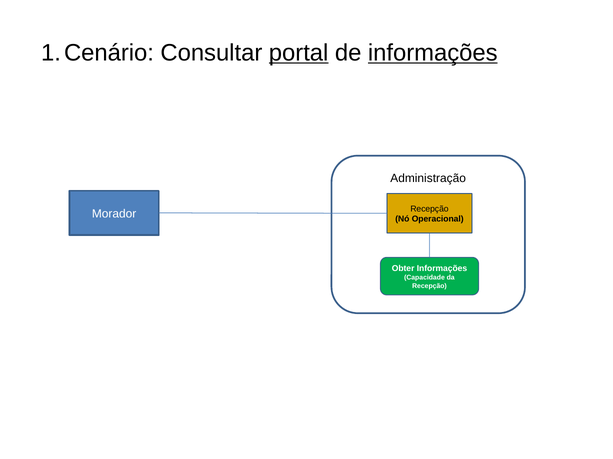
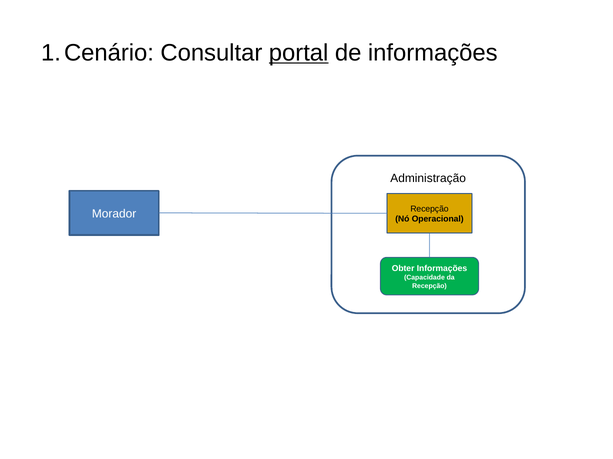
informações underline: present -> none (433, 53)
